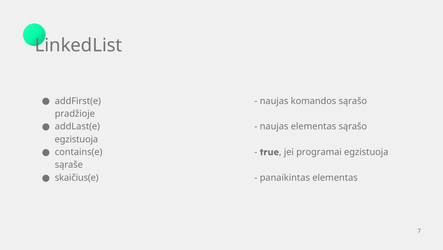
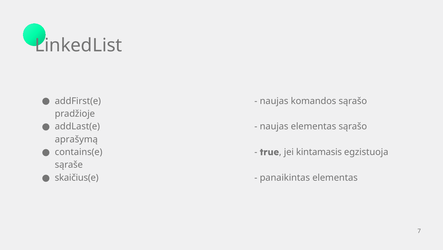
egzistuoja: egzistuoja -> aprašymą (76, 139)
programai: programai -> kintamasis (319, 152)
